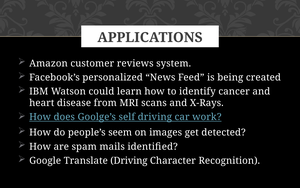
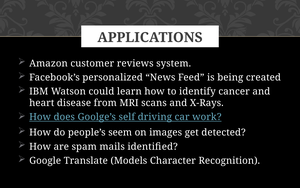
Translate Driving: Driving -> Models (129, 160)
